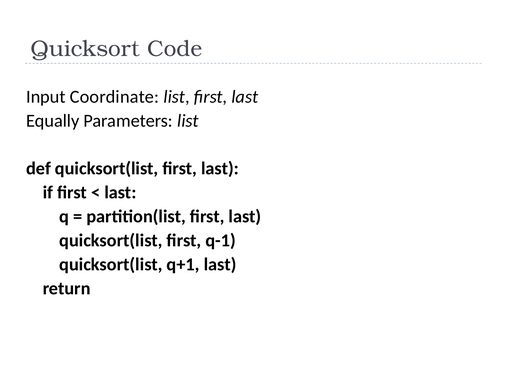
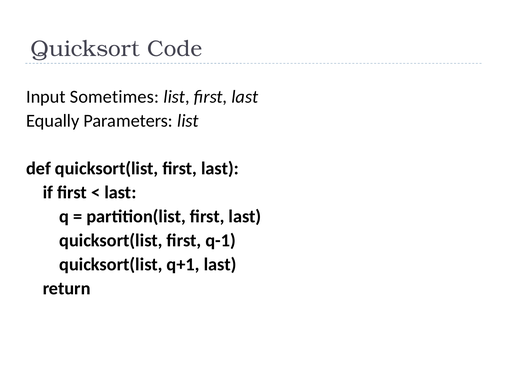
Coordinate: Coordinate -> Sometimes (114, 97)
